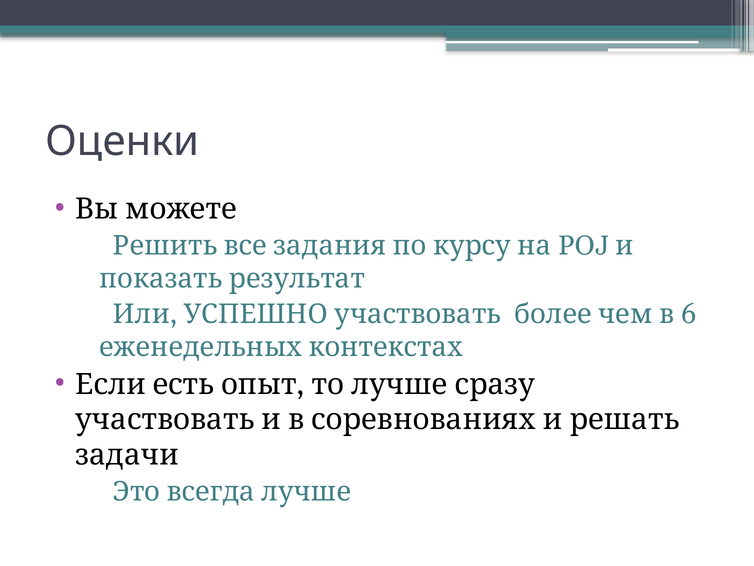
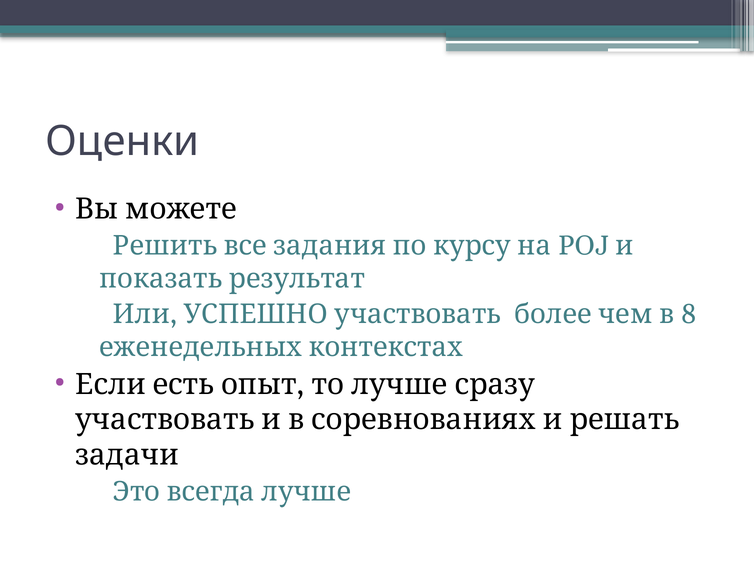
6: 6 -> 8 (689, 314)
